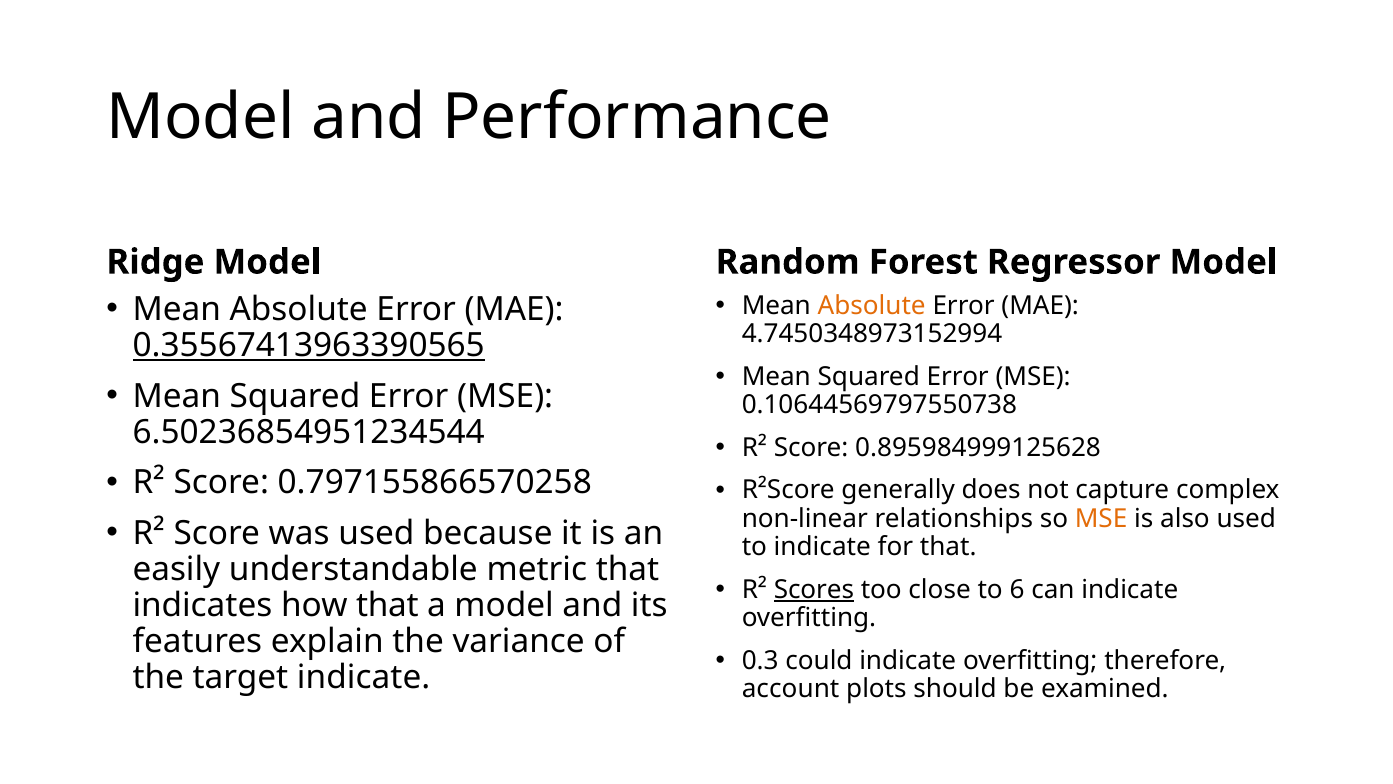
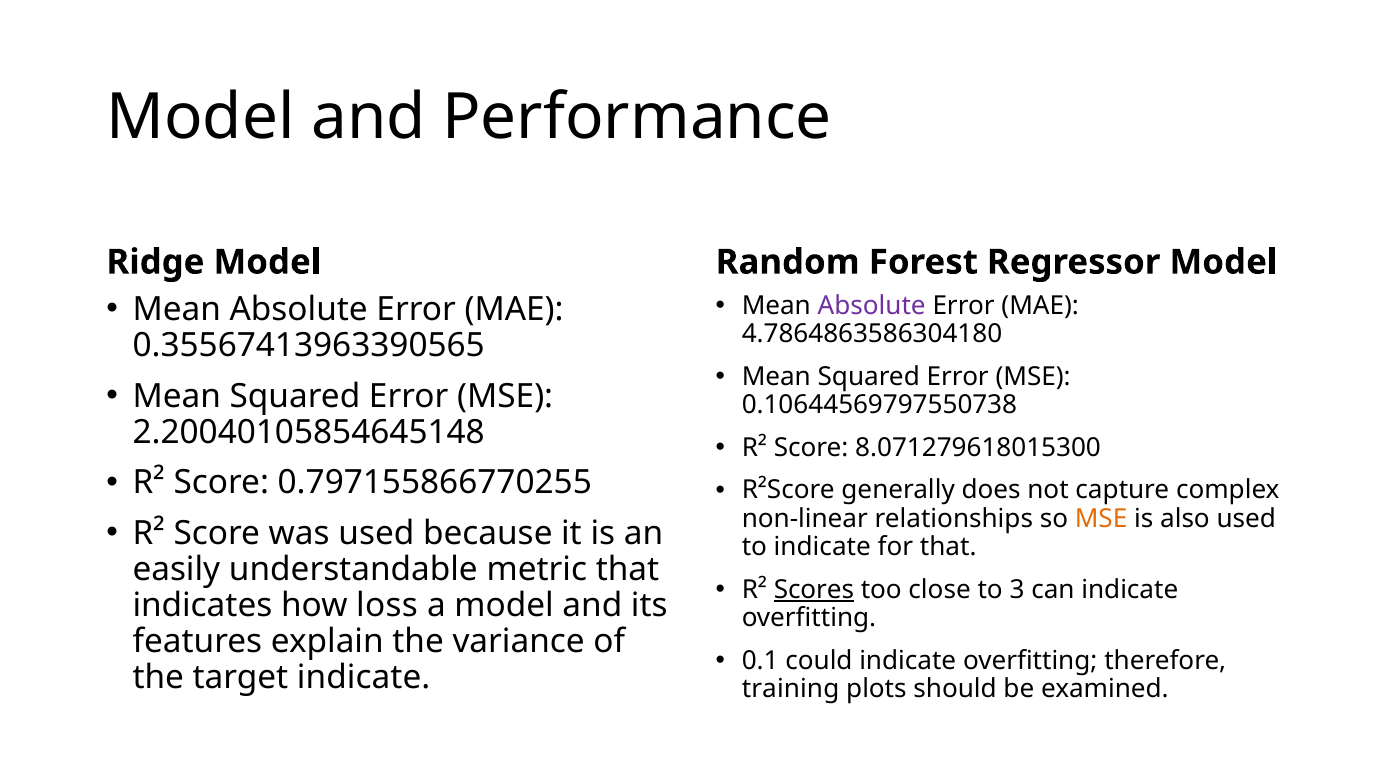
Absolute colour: orange -> purple (872, 305)
4.7450348973152994: 4.7450348973152994 -> 4.7864863586304180 (872, 334)
0.35567413963390565 underline: present -> none (309, 345)
6.50236854951234544: 6.50236854951234544 -> 2.20040105854645148 (309, 432)
0.895984999125628: 0.895984999125628 -> 8.071279618015300 (978, 447)
0.797155866570258: 0.797155866570258 -> 0.797155866770255 (435, 482)
6: 6 -> 3 (1017, 589)
how that: that -> loss (387, 605)
0.3: 0.3 -> 0.1 (760, 660)
account: account -> training (791, 688)
